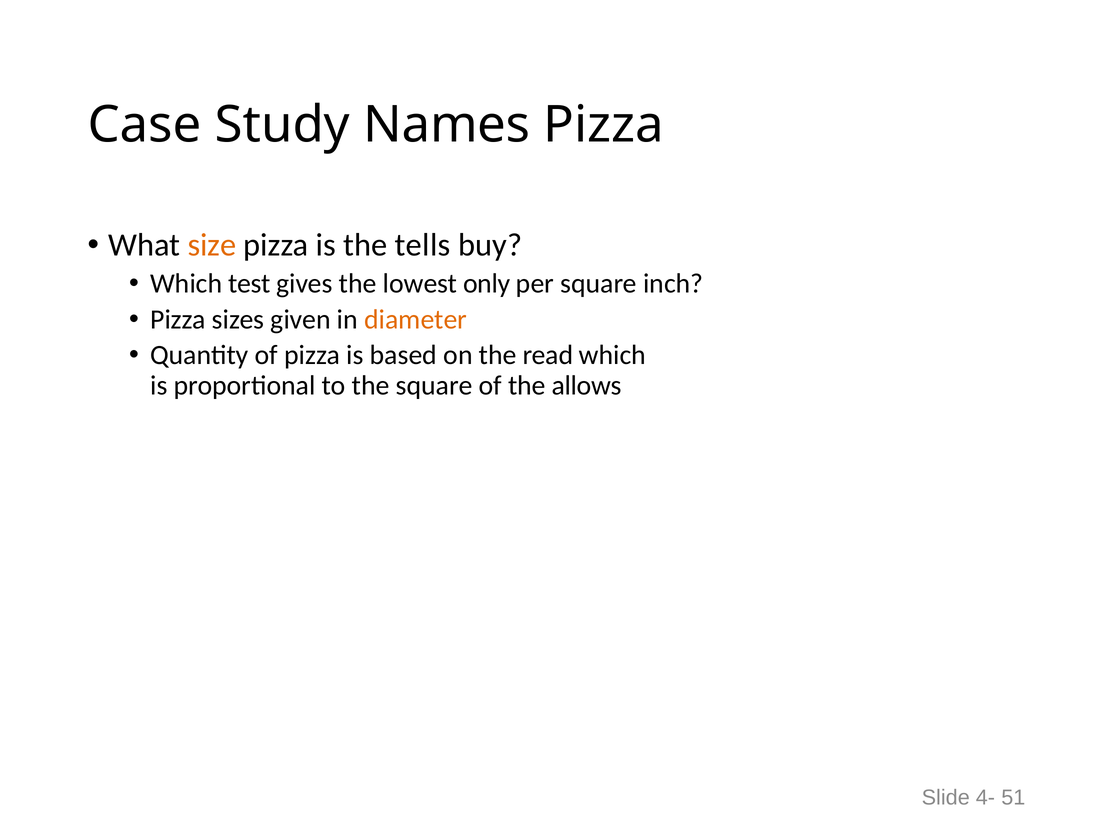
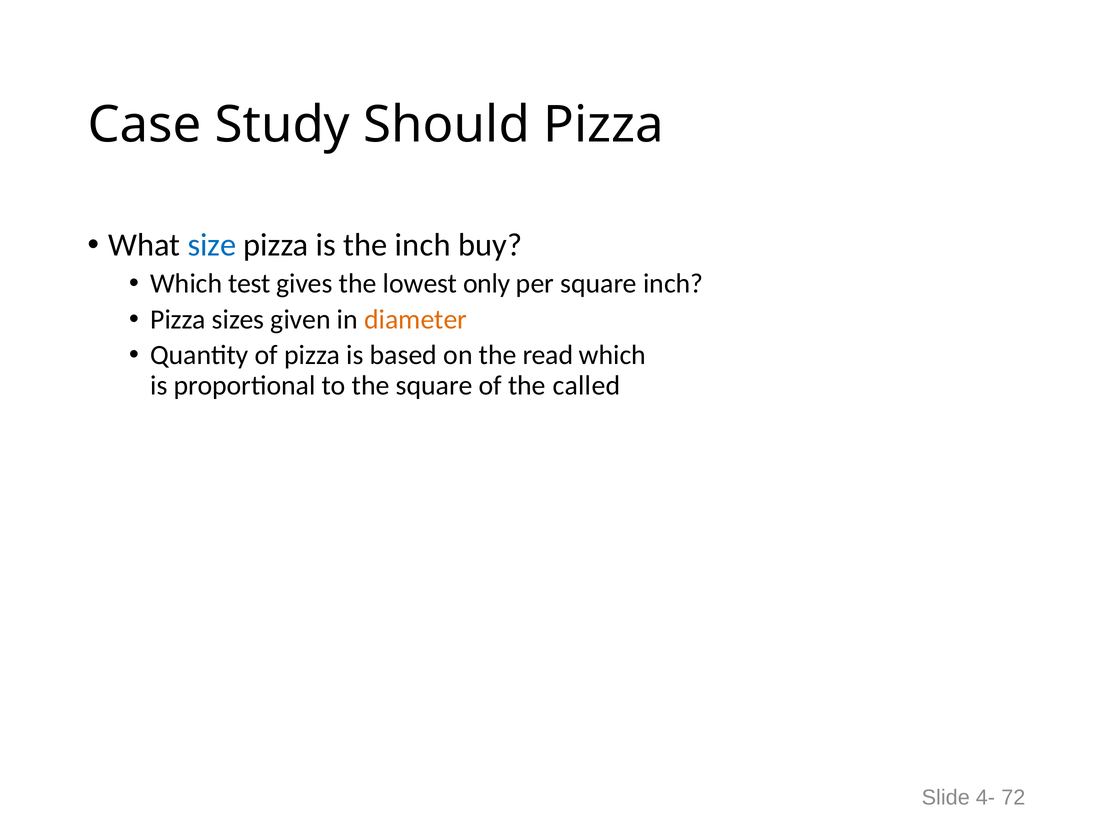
Names: Names -> Should (447, 125)
size colour: orange -> blue (212, 245)
the tells: tells -> inch (423, 245)
allows: allows -> called (586, 385)
51: 51 -> 72 (1013, 797)
